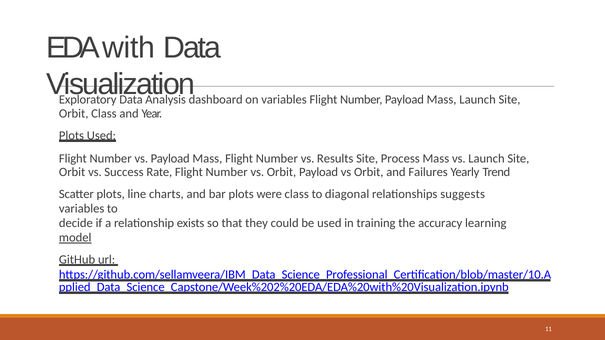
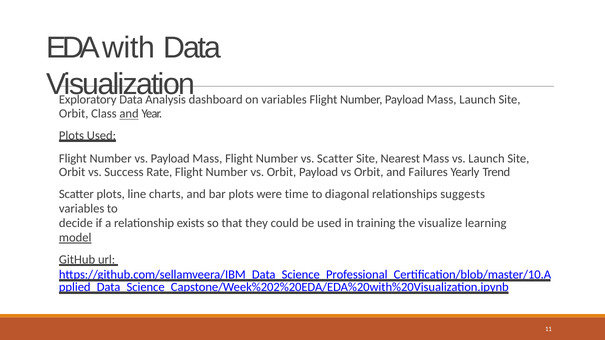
and underline: none -> present (129, 114)
vs Results: Results -> Scatter (335, 159)
Process: Process -> Nearest (400, 159)
were class: class -> time (297, 194)
accuracy: accuracy -> visualize (440, 223)
